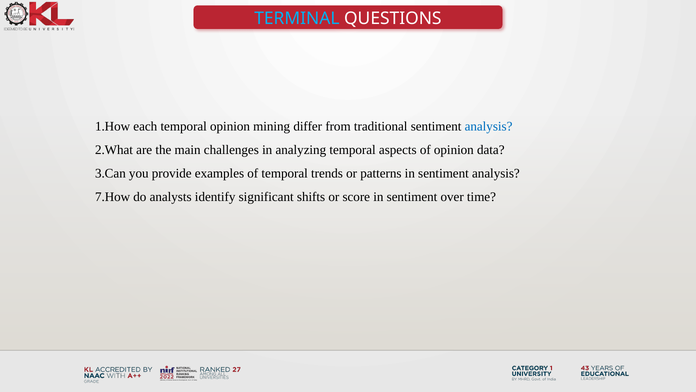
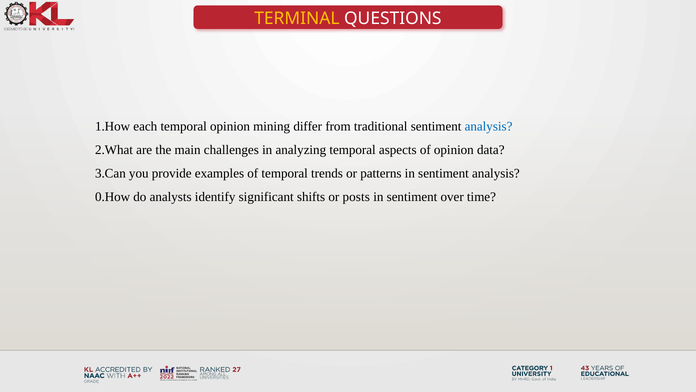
TERMINAL colour: light blue -> yellow (297, 18)
7.How: 7.How -> 0.How (113, 197)
score: score -> posts (356, 197)
